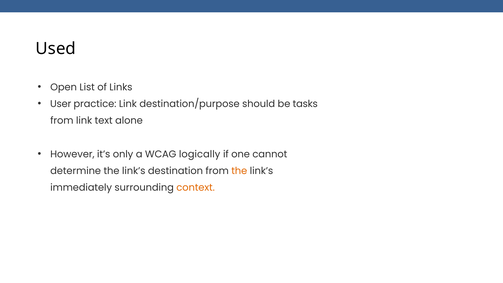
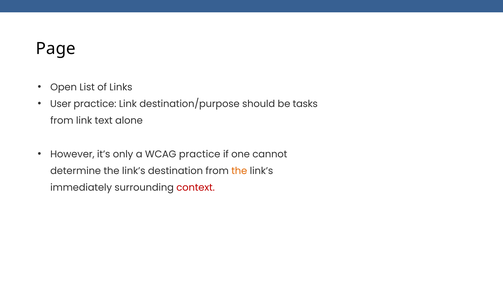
Used: Used -> Page (56, 49)
WCAG logically: logically -> practice (200, 154)
context colour: orange -> red (196, 188)
